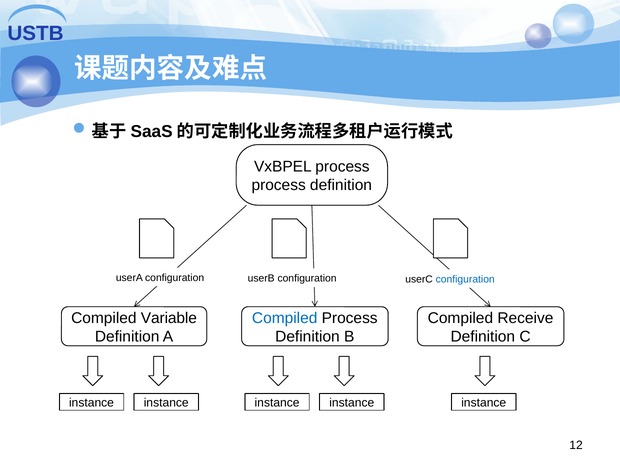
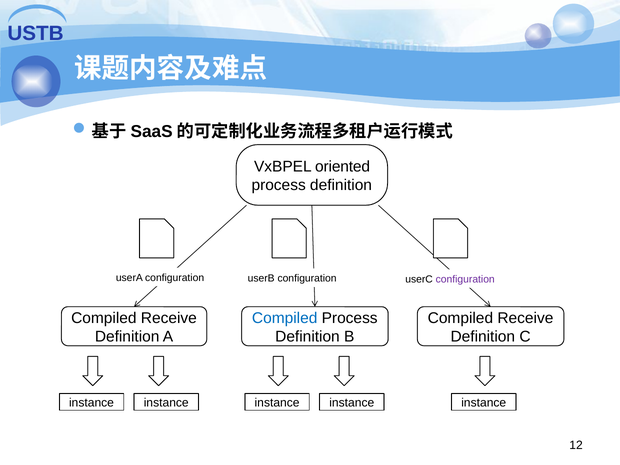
VxBPEL process: process -> oriented (343, 167)
configuration colour: blue -> purple (465, 279)
Variable: Variable -> Receive (169, 318)
